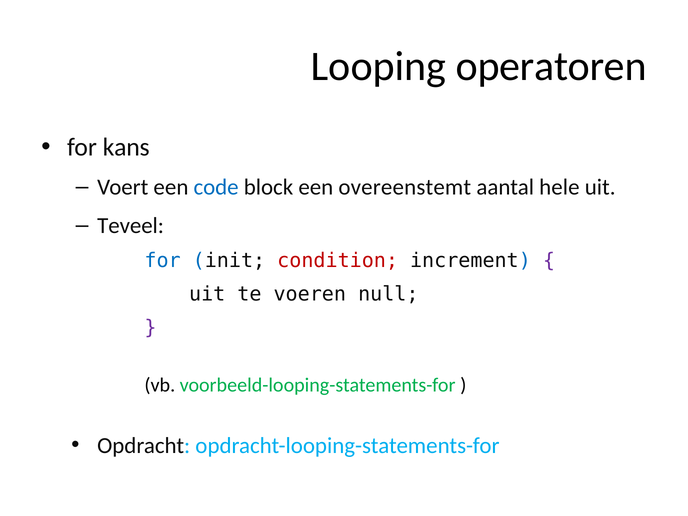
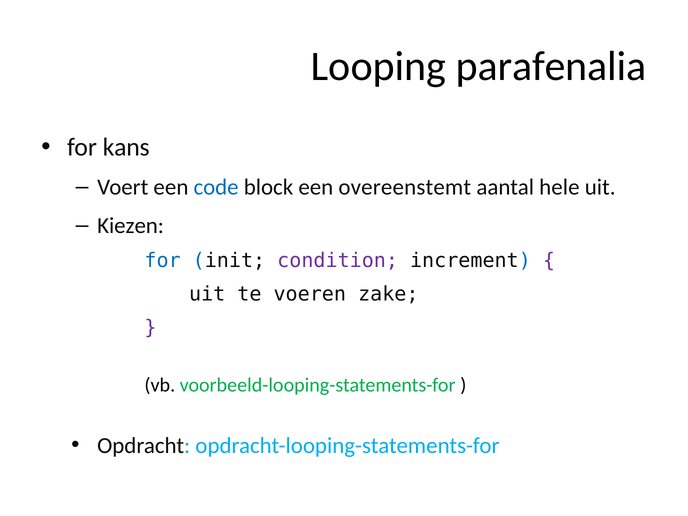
operatoren: operatoren -> parafenalia (551, 67)
Teveel: Teveel -> Kiezen (131, 226)
condition colour: red -> purple (338, 261)
null: null -> zake (388, 294)
